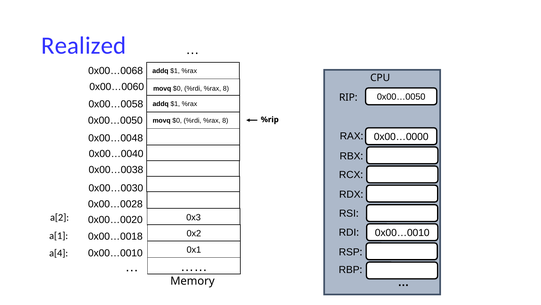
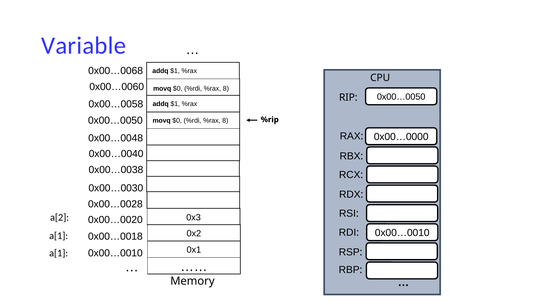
Realized: Realized -> Variable (84, 45)
a[4: a[4 -> a[1 (59, 252)
